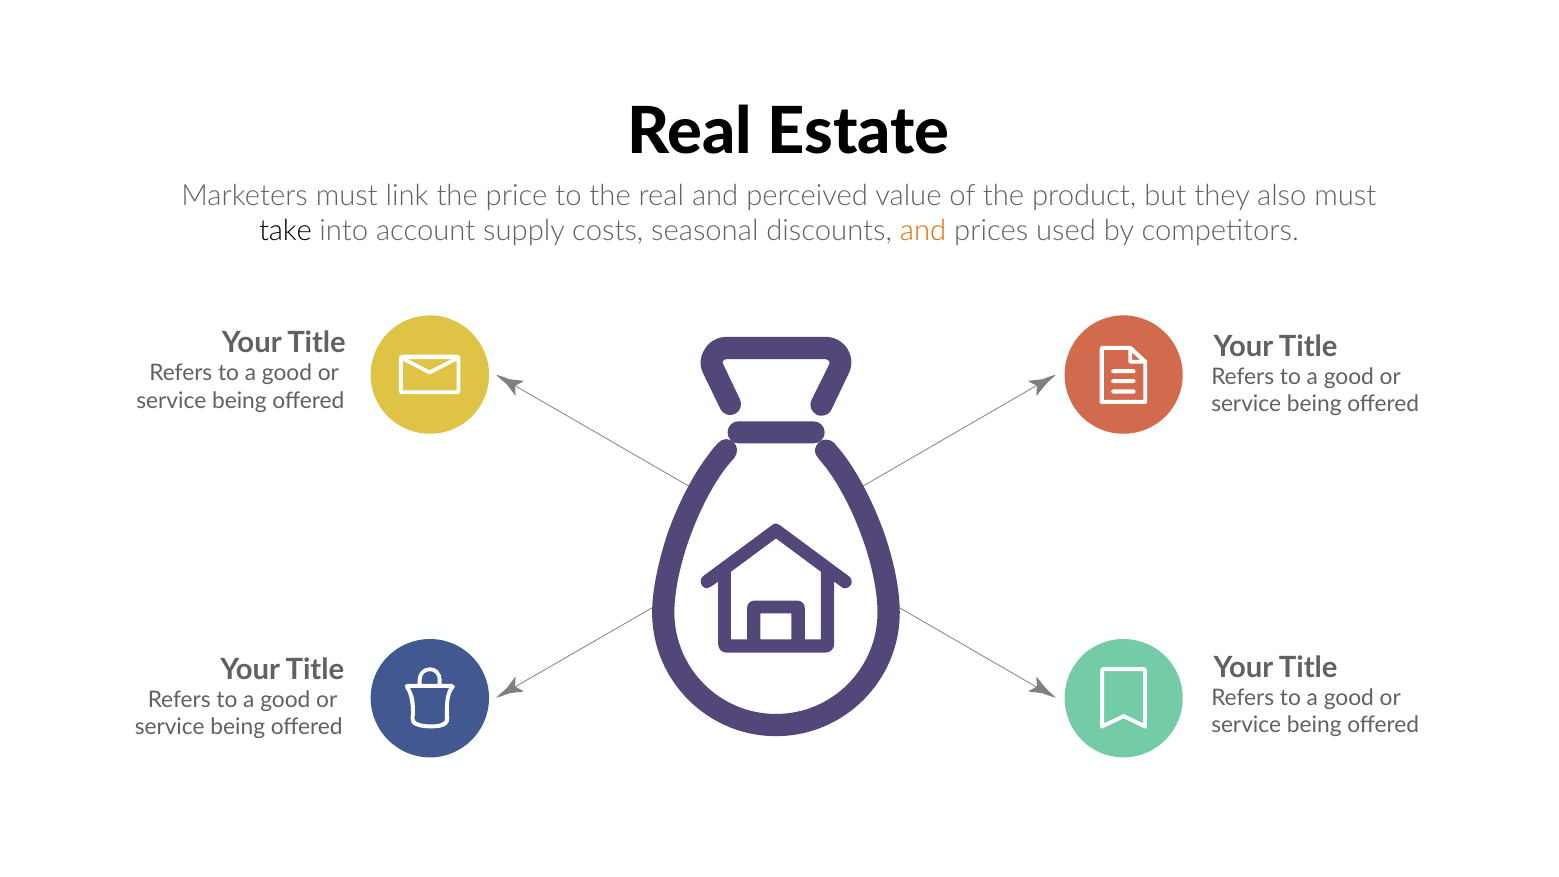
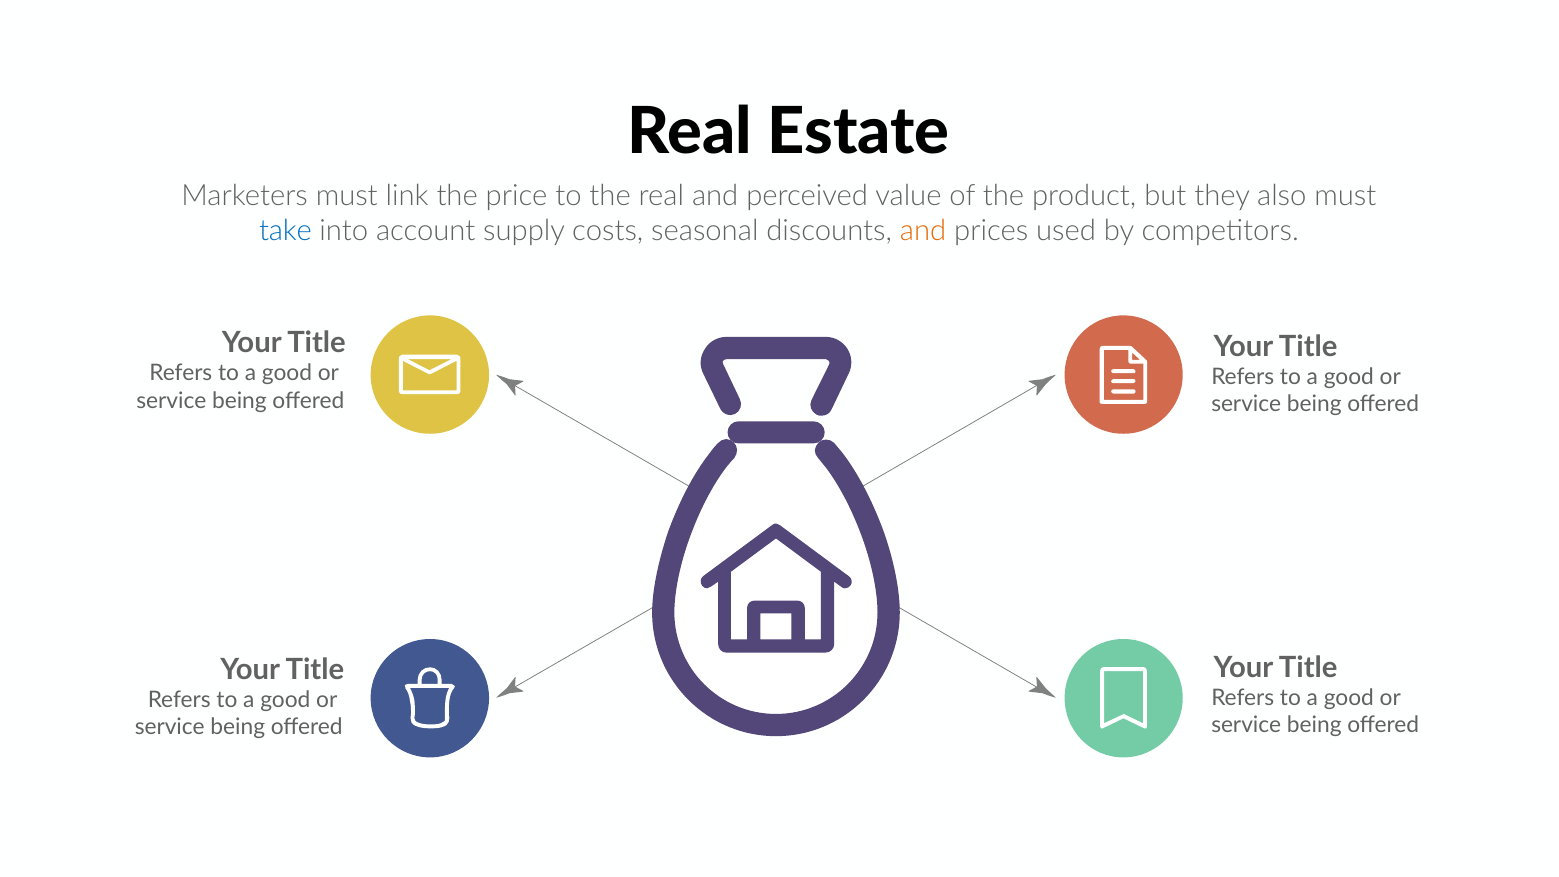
take colour: black -> blue (286, 231)
